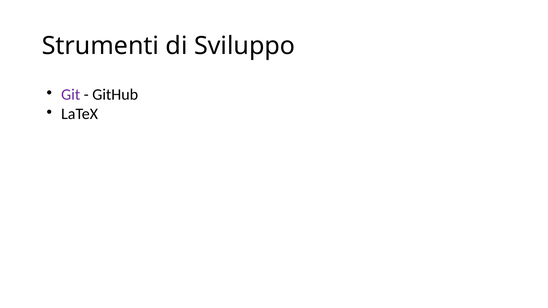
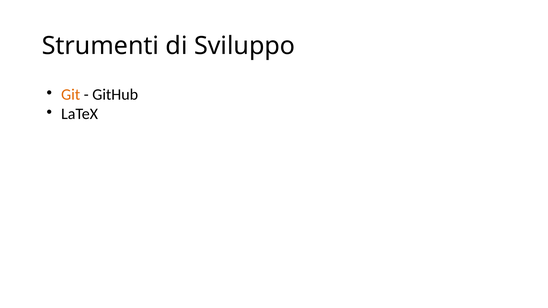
Git colour: purple -> orange (71, 95)
